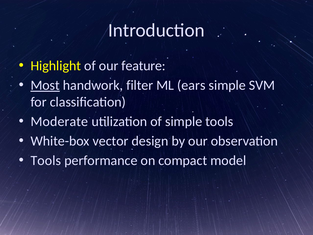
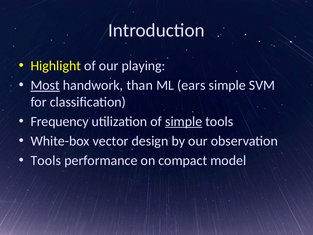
feature: feature -> playing (143, 66)
filter: filter -> than (140, 85)
Moderate: Moderate -> Frequency (60, 121)
simple underline: none -> present (184, 121)
